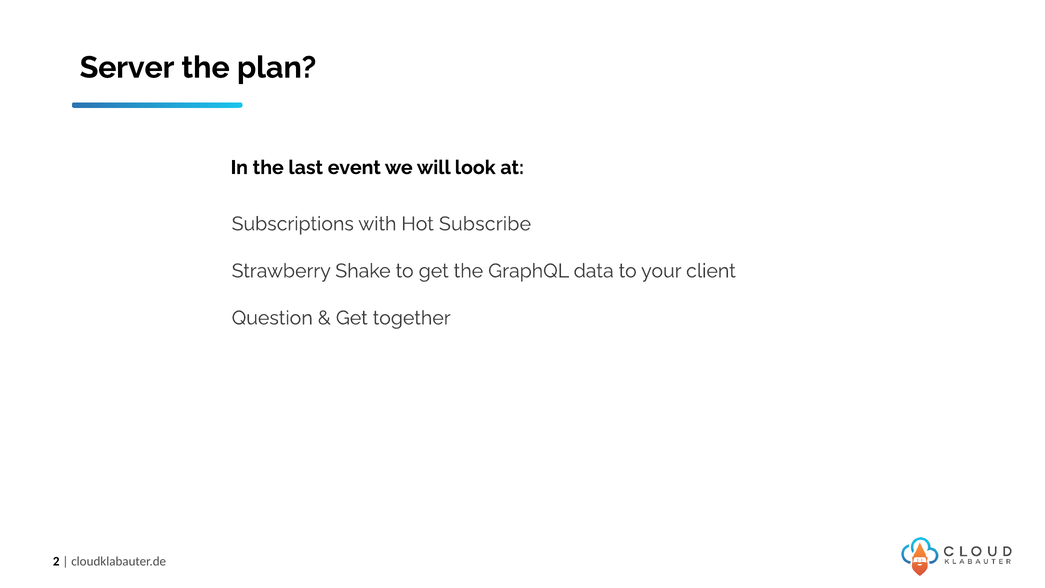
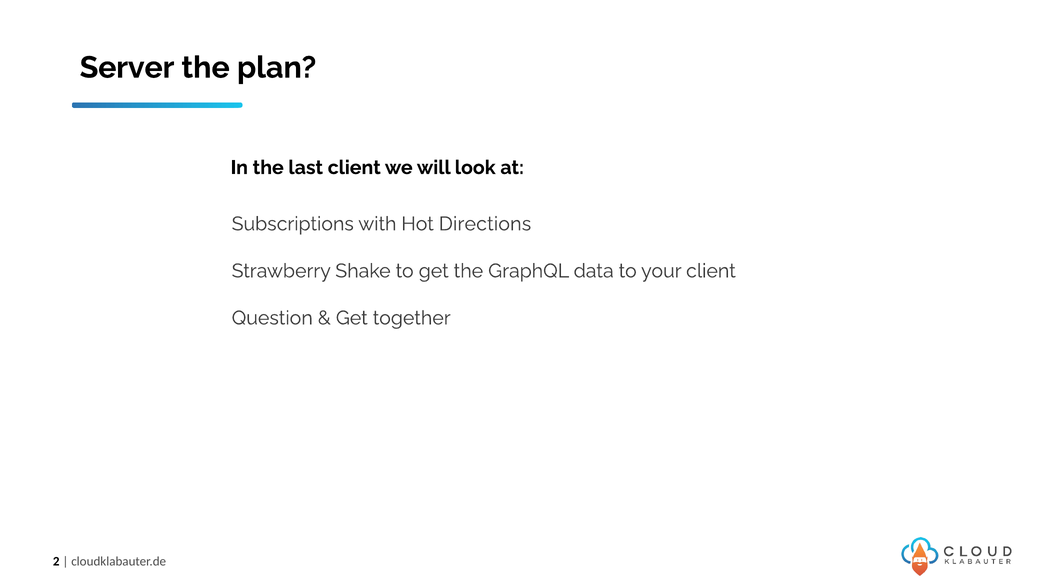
last event: event -> client (354, 168)
Subscribe: Subscribe -> Directions (485, 224)
